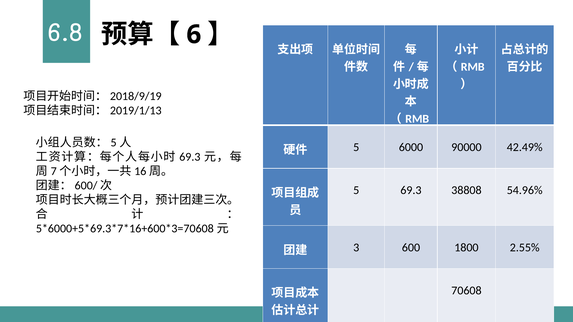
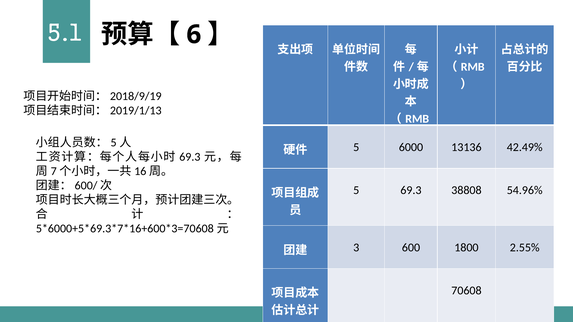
6.8: 6.8 -> 5.1 (65, 33)
90000: 90000 -> 13136 (466, 147)
